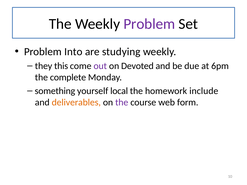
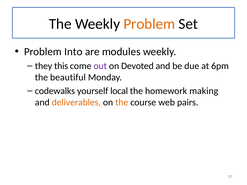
Problem colour: purple -> orange (149, 24)
studying: studying -> modules (121, 52)
complete: complete -> beautiful (68, 78)
something: something -> codewalks (55, 91)
include: include -> making (204, 91)
the colour: purple -> orange (122, 103)
form: form -> pairs (188, 103)
